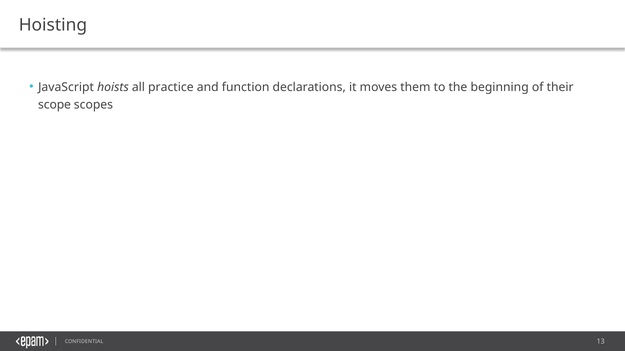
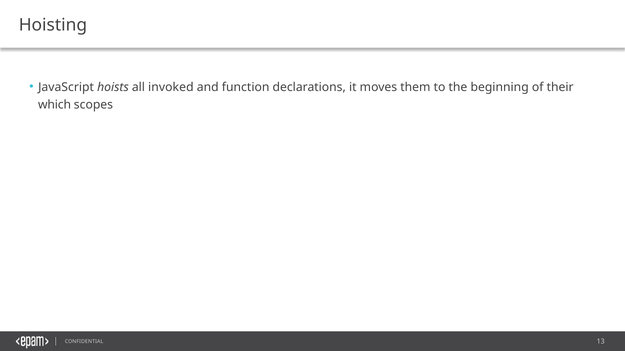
practice: practice -> invoked (171, 87)
scope: scope -> which (55, 105)
